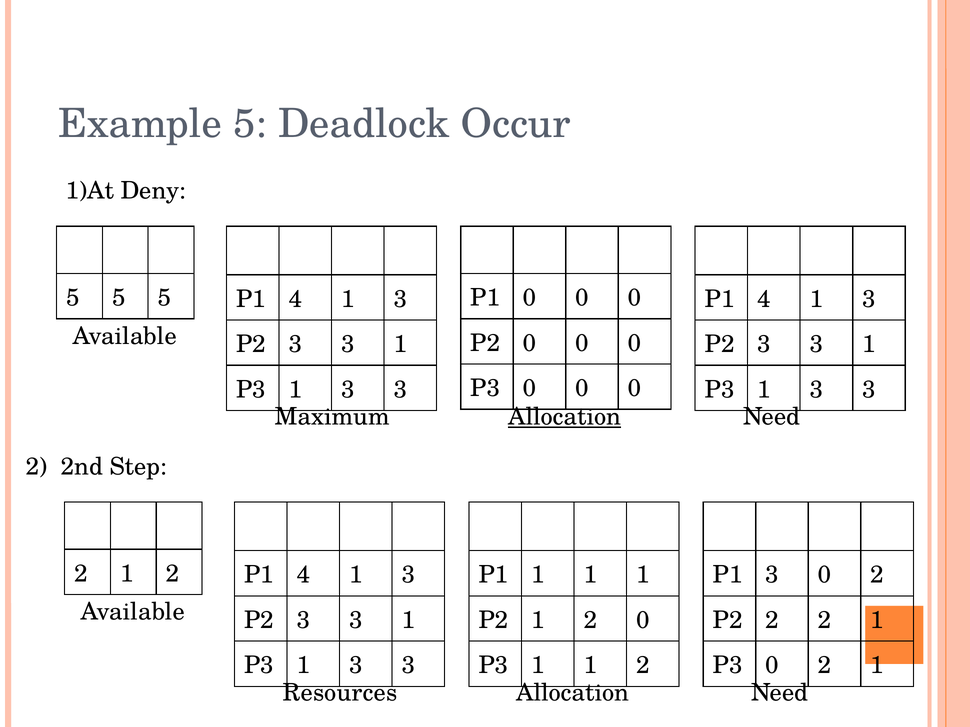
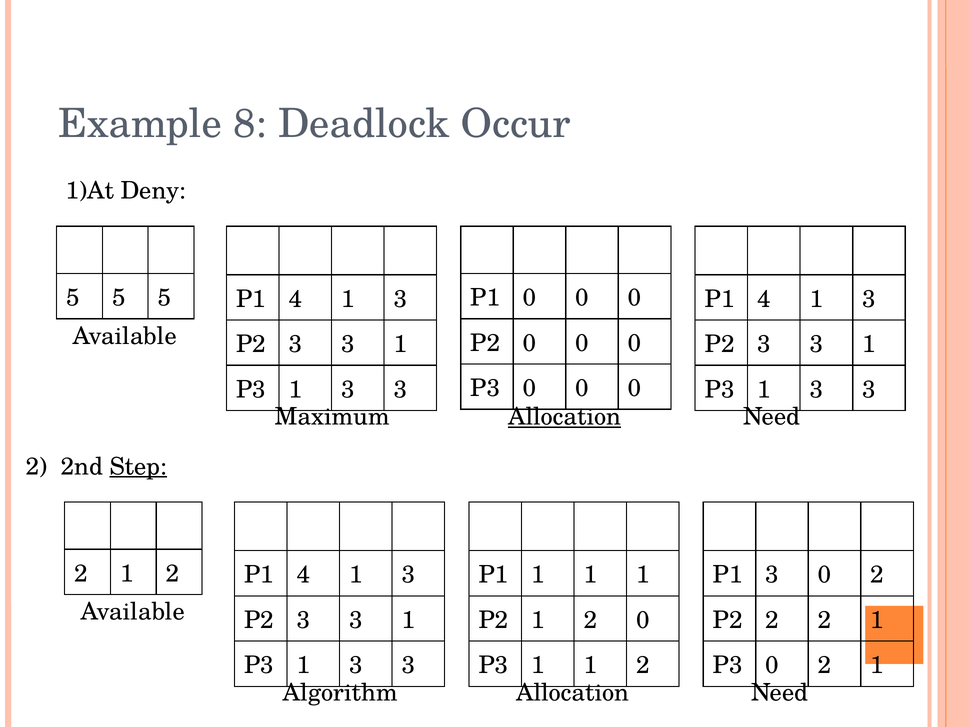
Example 5: 5 -> 8 (250, 124)
Step underline: none -> present (138, 467)
Resources: Resources -> Algorithm (340, 693)
